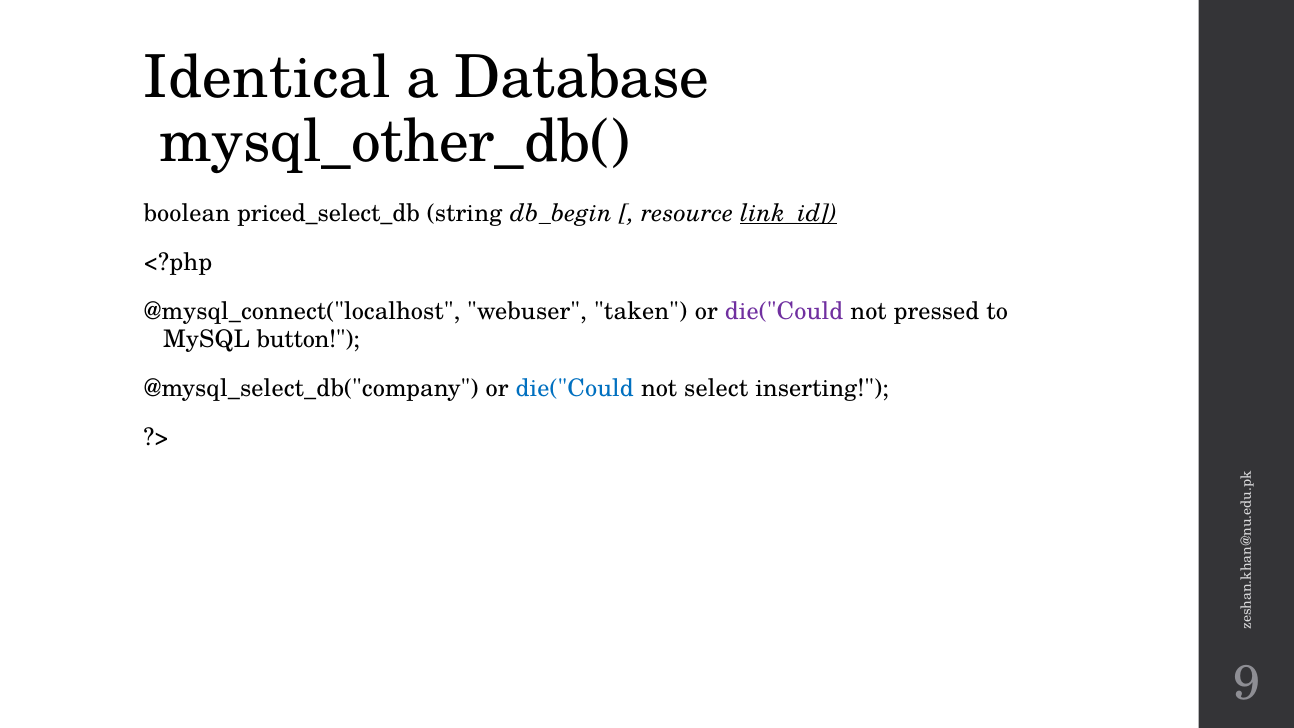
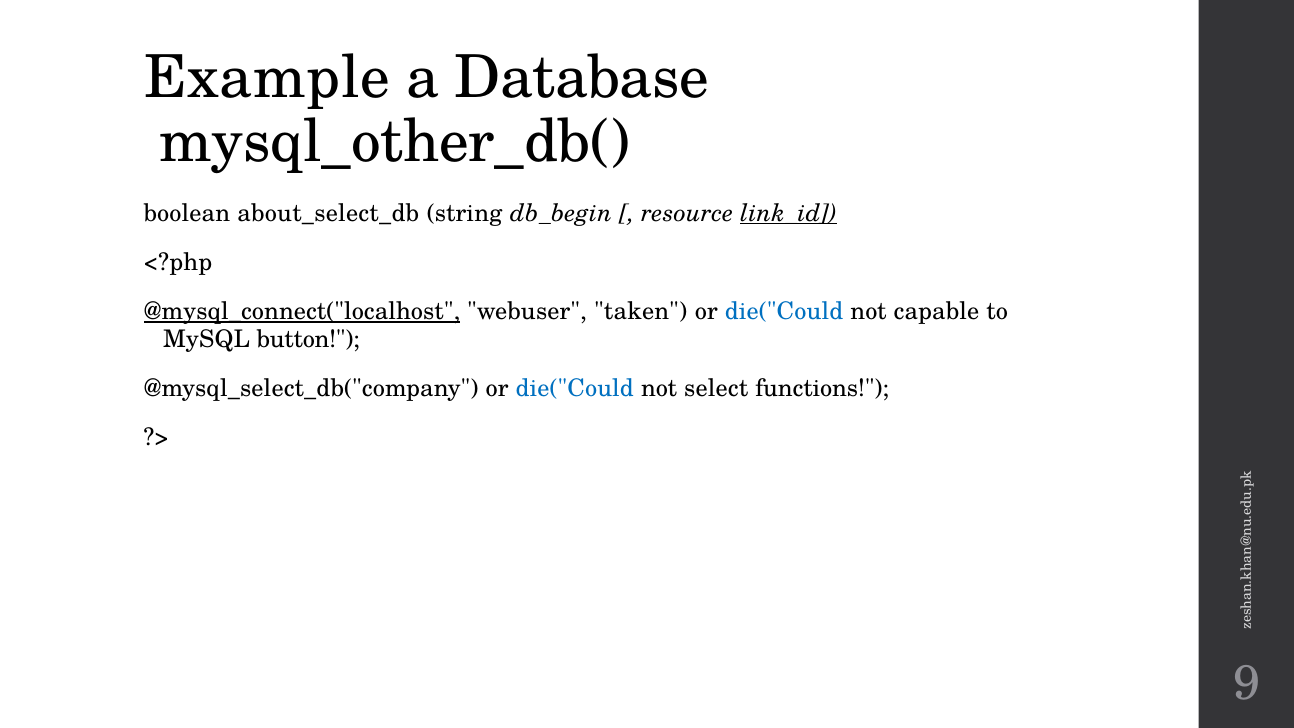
Identical: Identical -> Example (267, 78)
priced_select_db: priced_select_db -> about_select_db (328, 213)
@mysql_connect("localhost underline: none -> present (302, 312)
die("Could colour: purple -> blue (784, 312)
pressed: pressed -> capable (936, 312)
inserting: inserting -> functions (822, 388)
